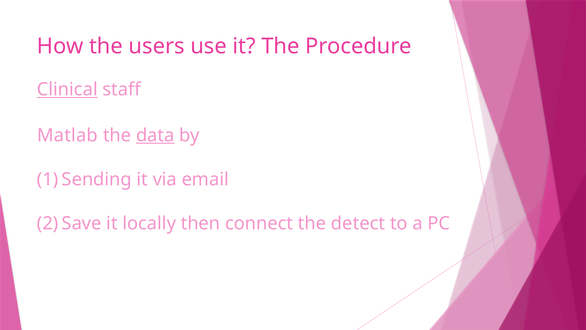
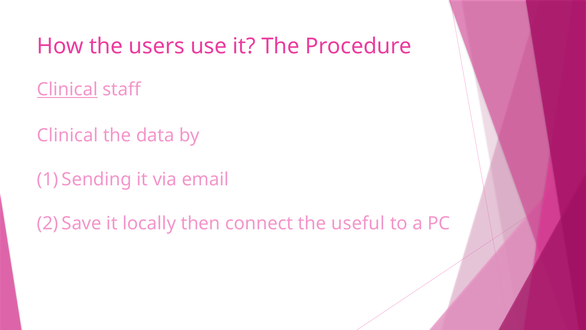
Matlab: Matlab -> Clinical (68, 135)
data underline: present -> none (155, 135)
detect: detect -> useful (358, 223)
